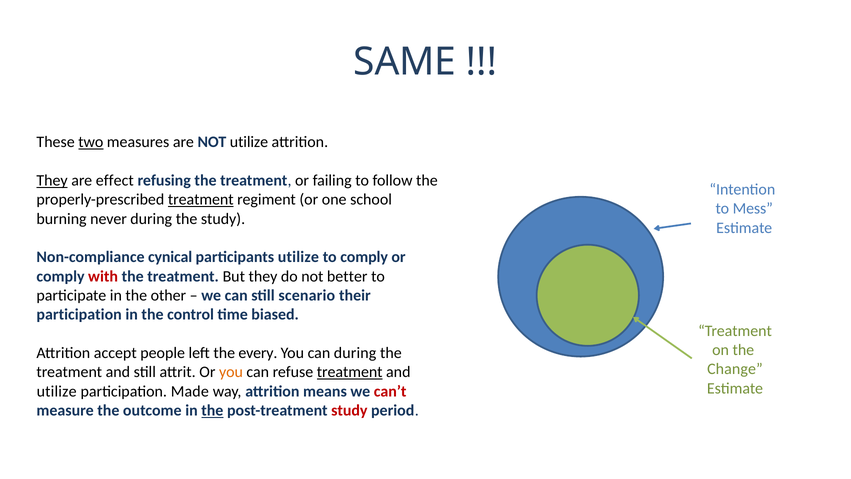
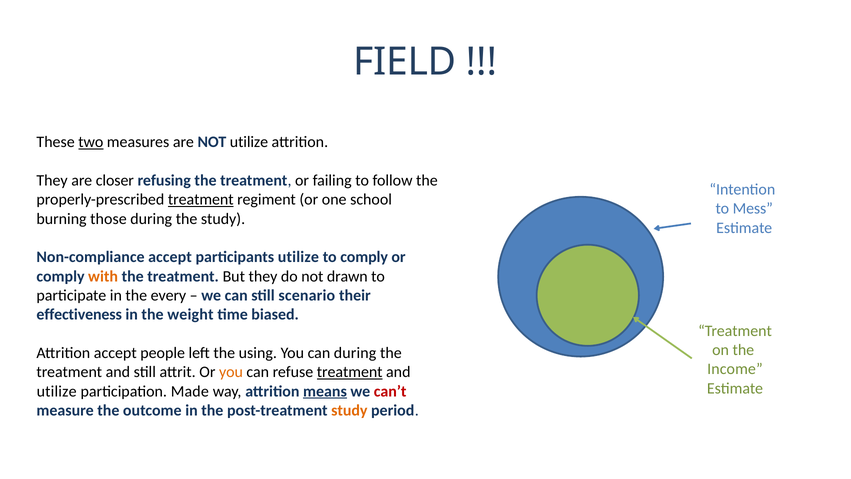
SAME: SAME -> FIELD (405, 62)
They underline: present -> none (52, 180)
effect: effect -> closer (115, 180)
never: never -> those (108, 219)
Non-compliance cynical: cynical -> accept (170, 257)
with colour: red -> orange (103, 276)
better: better -> drawn (347, 276)
other: other -> every (168, 295)
participation: participation -> effectiveness (79, 314)
control: control -> weight (190, 314)
every: every -> using (258, 353)
Change: Change -> Income (735, 369)
means underline: none -> present (325, 391)
the underline: present -> none (212, 410)
study colour: red -> orange (349, 410)
